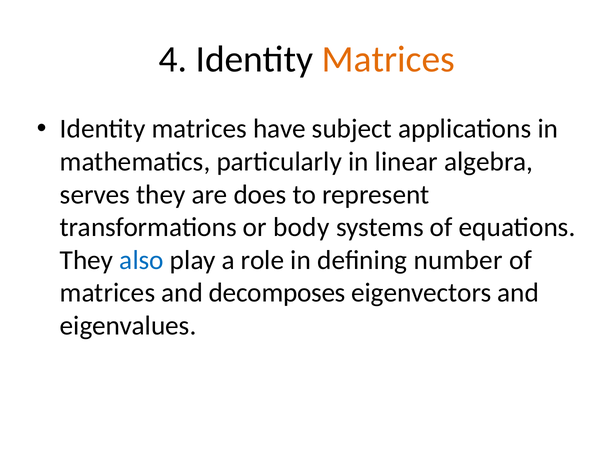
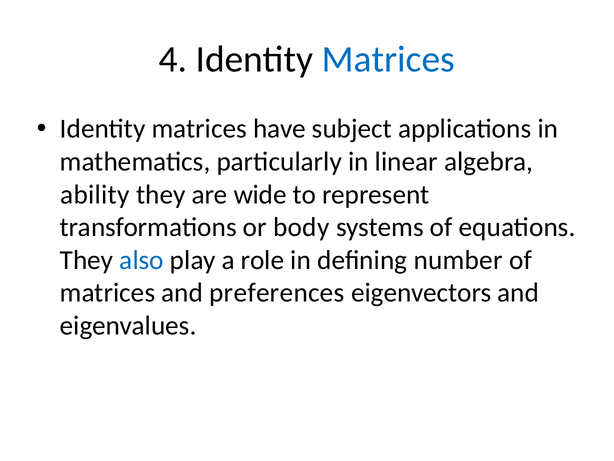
Matrices colour: orange -> blue (388, 59)
serves: serves -> ability (95, 194)
does: does -> wide (260, 194)
decomposes: decomposes -> preferences (277, 293)
